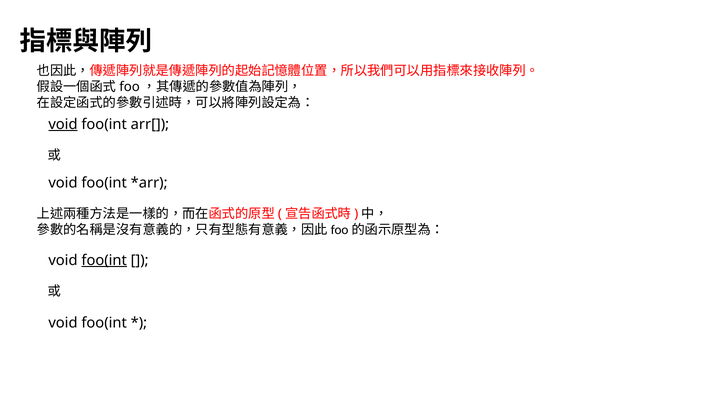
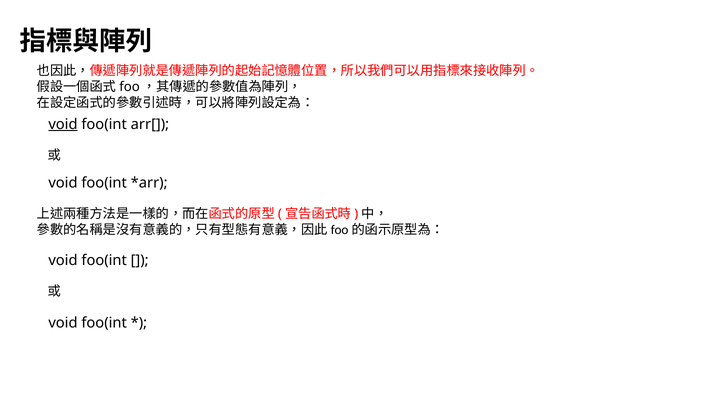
foo(int underline: present -> none (104, 260)
